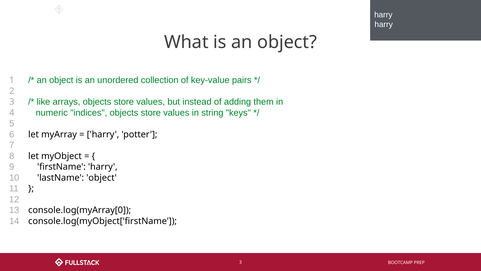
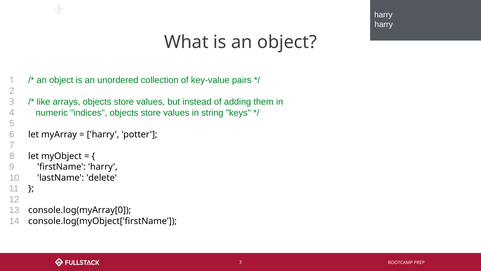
lastName object: object -> delete (102, 177)
